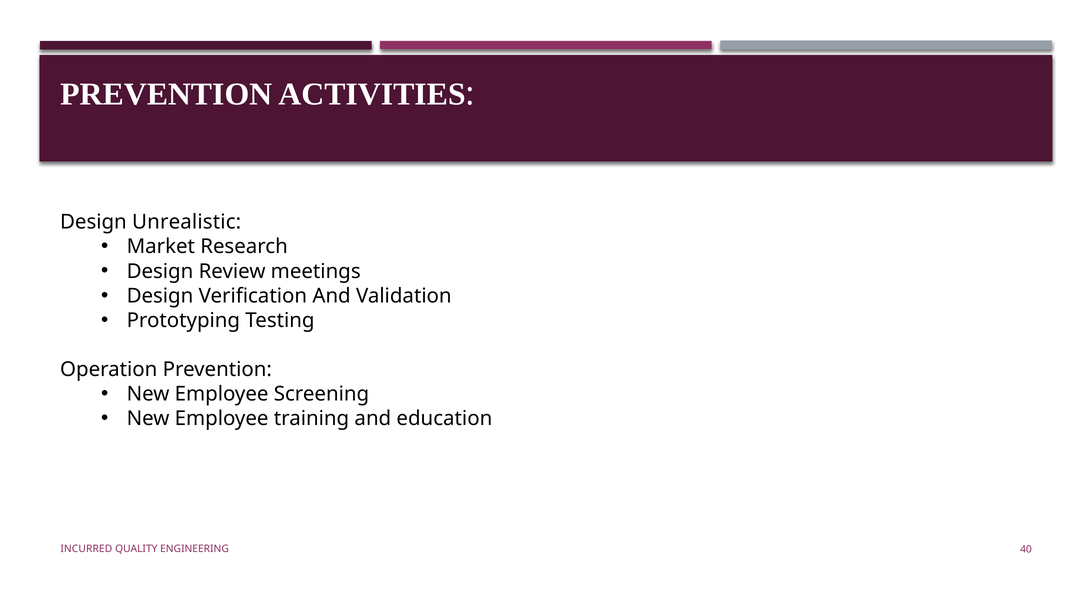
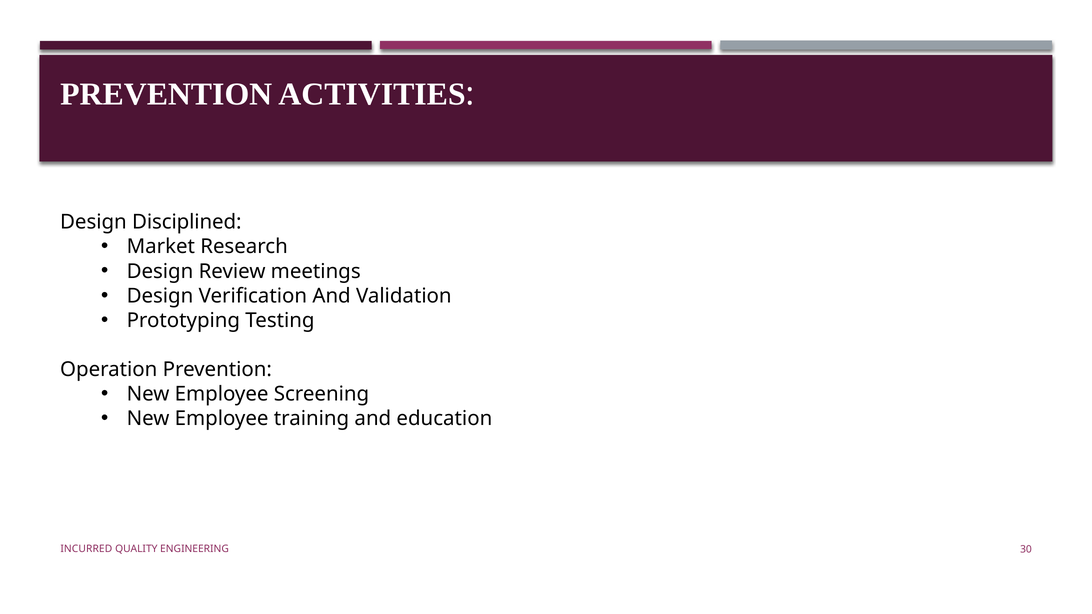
Unrealistic: Unrealistic -> Disciplined (187, 222)
40: 40 -> 30 (1026, 550)
